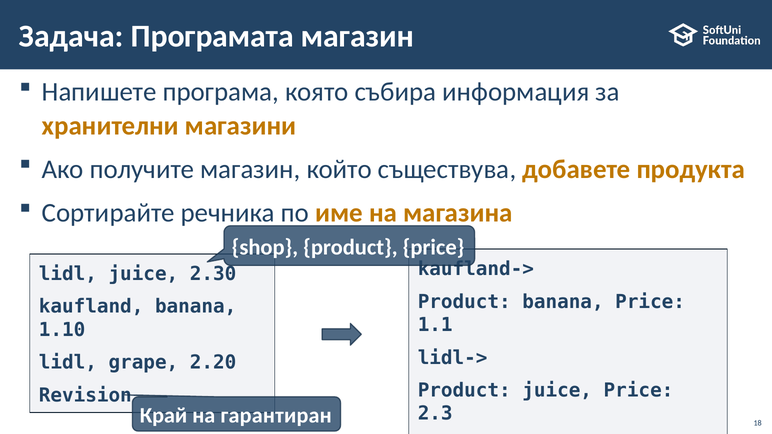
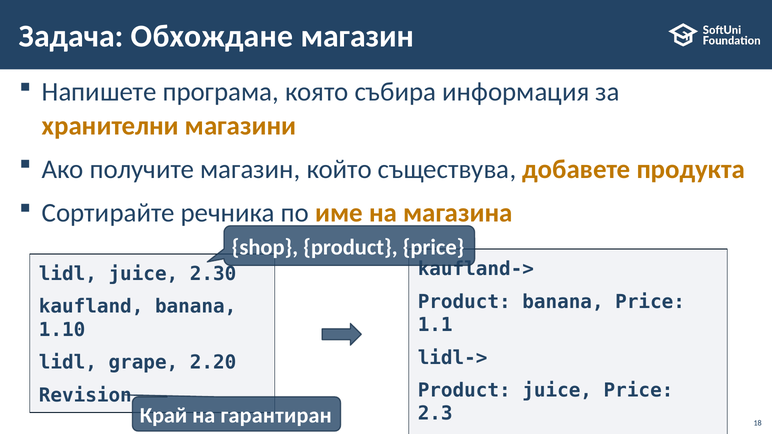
Програмата: Програмата -> Обхождане (212, 37)
